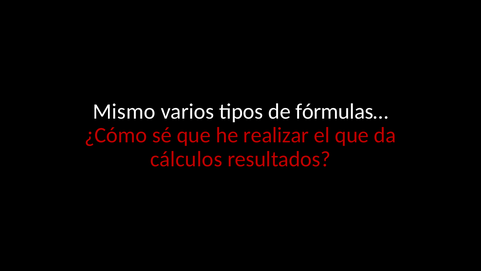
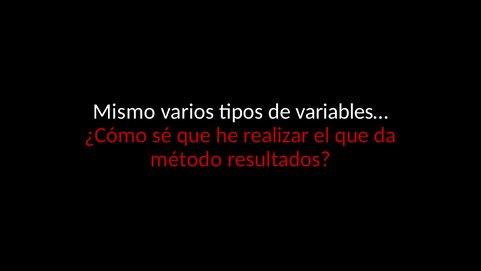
fórmulas…: fórmulas… -> variables… (342, 111)
cálculos: cálculos -> método (186, 159)
